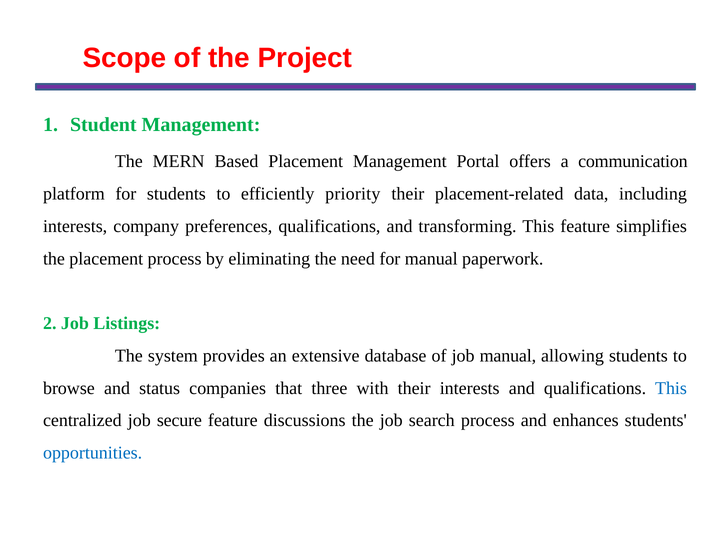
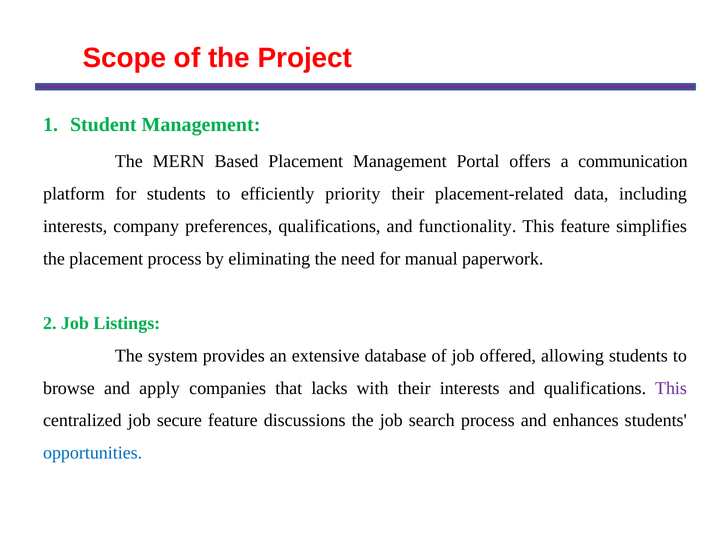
transforming: transforming -> functionality (467, 226)
job manual: manual -> offered (508, 356)
status: status -> apply (160, 388)
three: three -> lacks (330, 388)
This colour: blue -> purple (671, 388)
